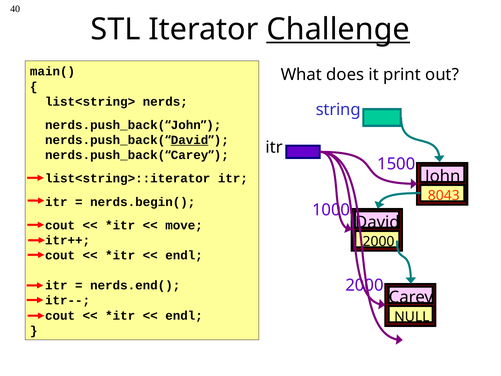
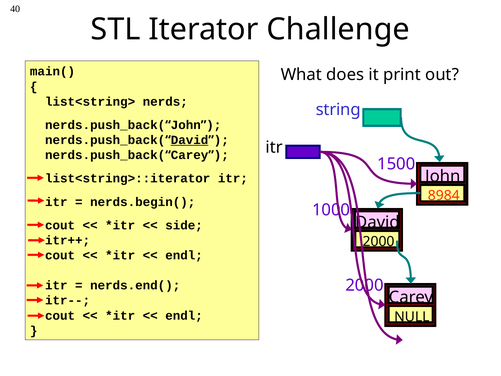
Challenge underline: present -> none (338, 29)
8043: 8043 -> 8984 (444, 195)
move: move -> side (184, 225)
